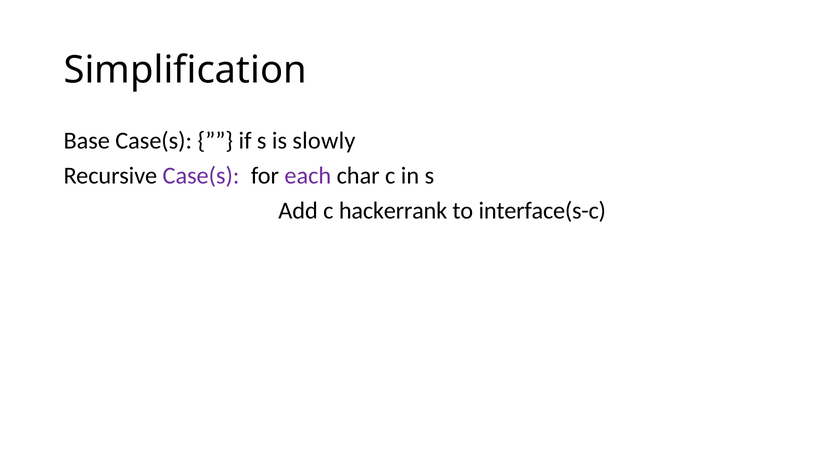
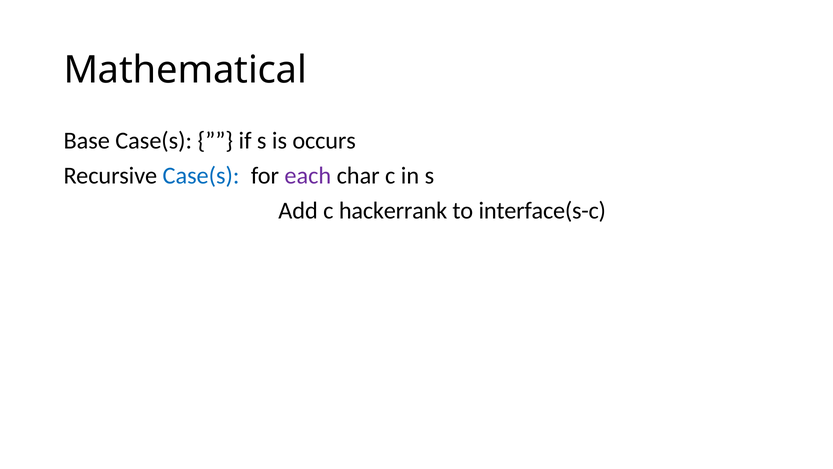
Simplification: Simplification -> Mathematical (185, 70)
slowly: slowly -> occurs (324, 141)
Case(s colour: purple -> blue (201, 176)
